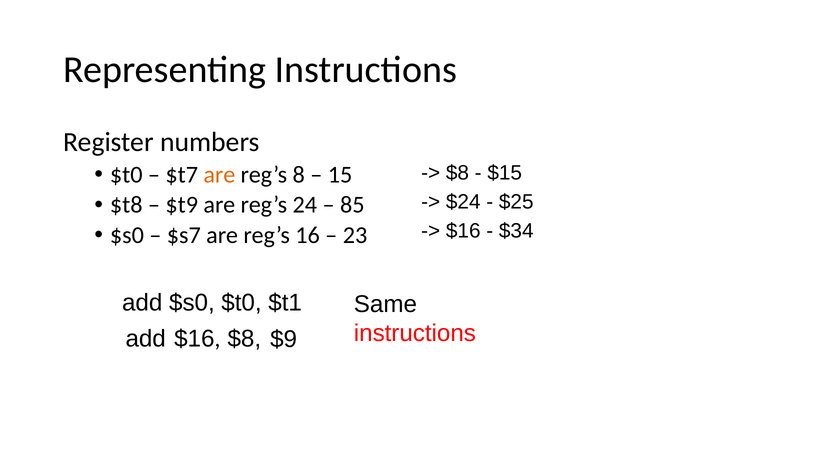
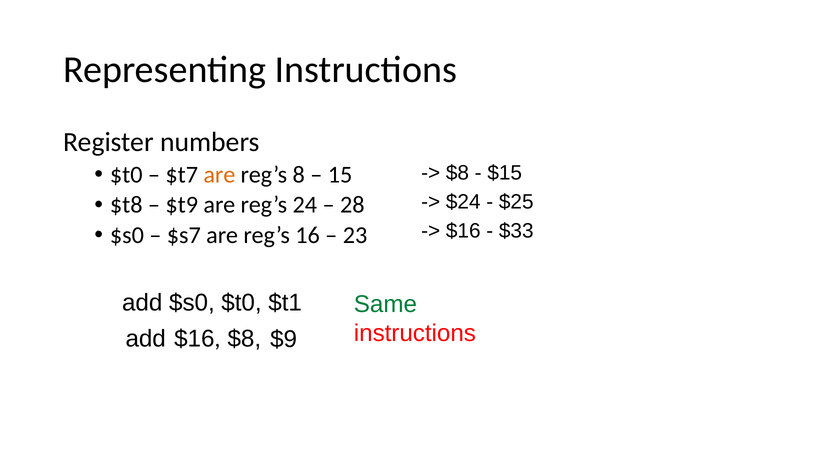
85: 85 -> 28 (352, 205)
$34: $34 -> $33 (516, 231)
Same colour: black -> green (385, 304)
